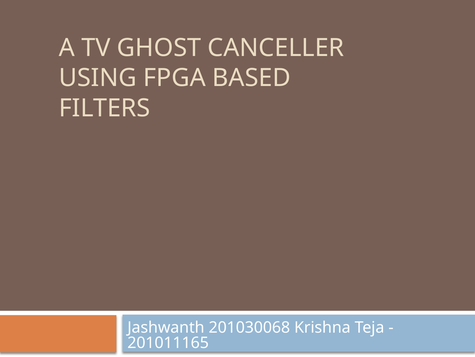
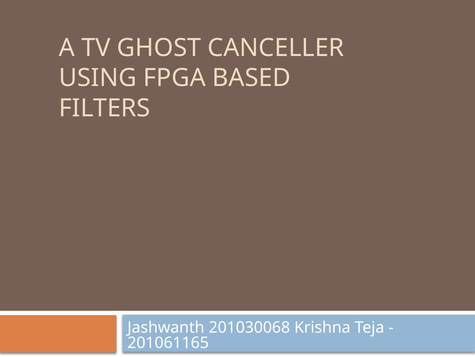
201011165: 201011165 -> 201061165 (168, 342)
